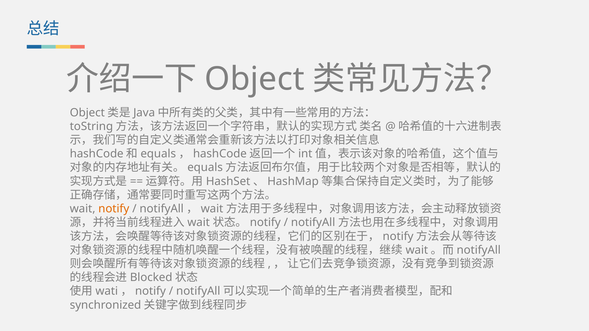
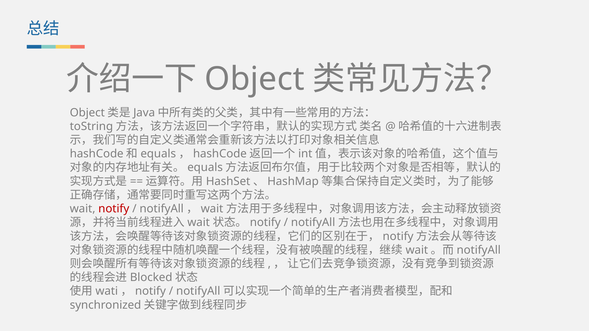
notify colour: orange -> red (114, 209)
